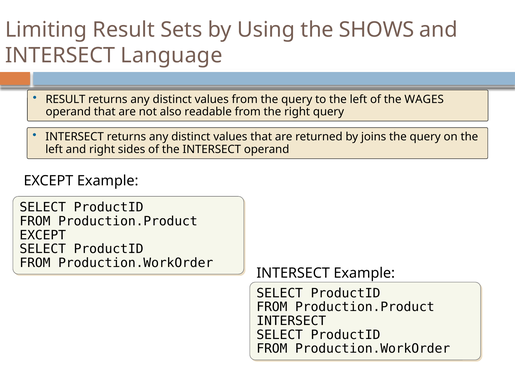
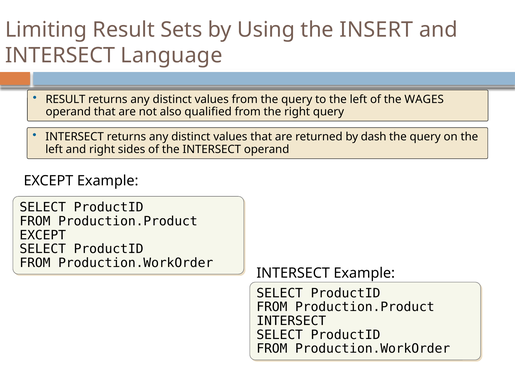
SHOWS: SHOWS -> INSERT (376, 30)
readable: readable -> qualified (208, 112)
joins: joins -> dash (374, 137)
